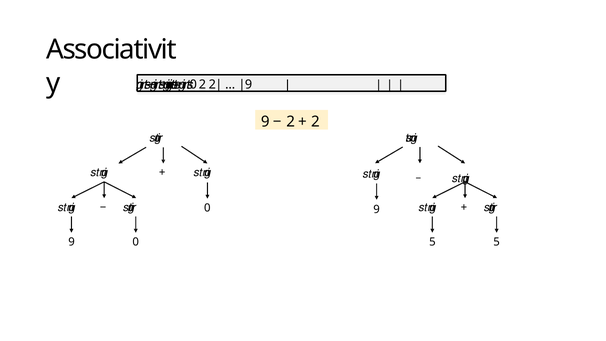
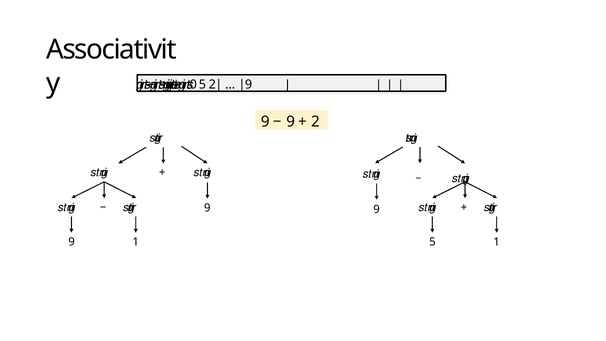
2: 2 -> 5 (202, 85)
2: 2 -> 9 (291, 121)
0: 0 -> 9 (207, 208)
9 0: 0 -> 1 (136, 242)
5 5: 5 -> 1 (497, 242)
